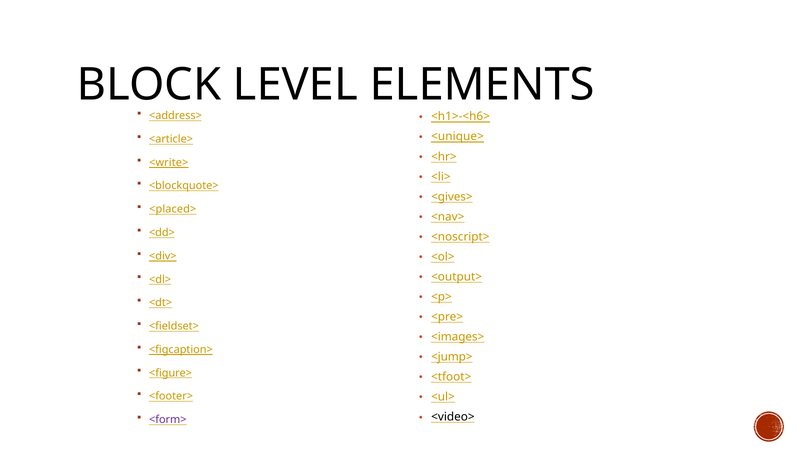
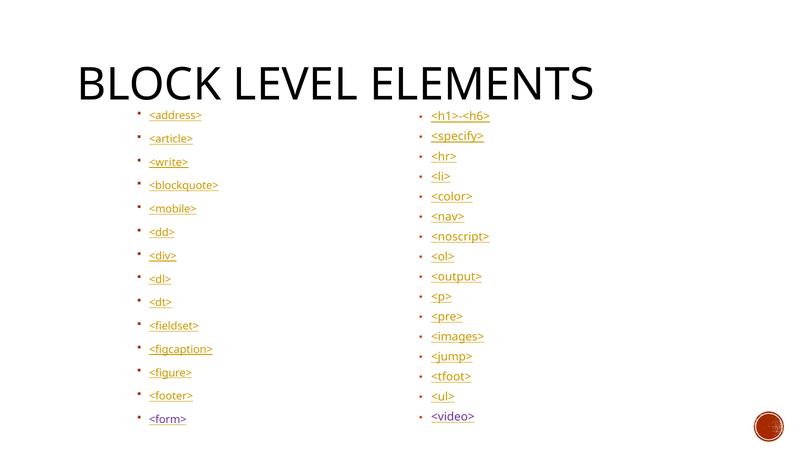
<unique>: <unique> -> <specify> (458, 137)
<gives>: <gives> -> <color> (452, 197)
<placed>: <placed> -> <mobile> (173, 209)
<video> colour: black -> purple (453, 417)
